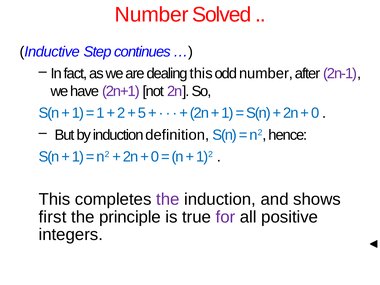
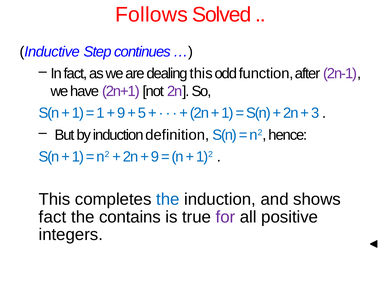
Number: Number -> Follows (152, 15)
odd number: number -> function (266, 74)
2: 2 -> 9 (121, 113)
0: 0 -> 3 (315, 113)
0: 0 -> 9 (155, 157)
the colour: purple -> blue (168, 199)
first: first -> fact (53, 217)
principle: principle -> contains (130, 217)
